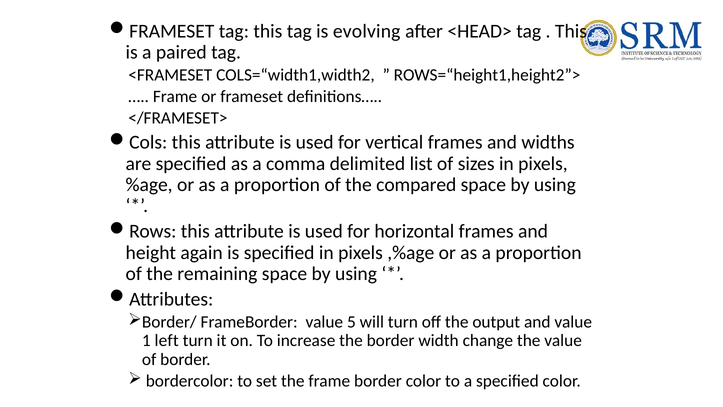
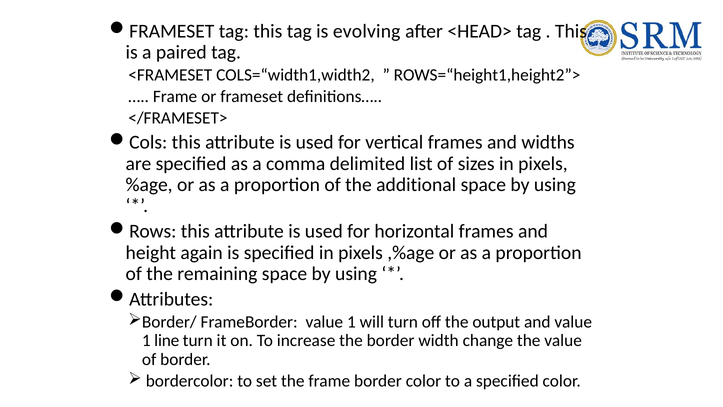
compared: compared -> additional (416, 185)
FrameBorder value 5: 5 -> 1 (351, 322)
left: left -> line (167, 341)
